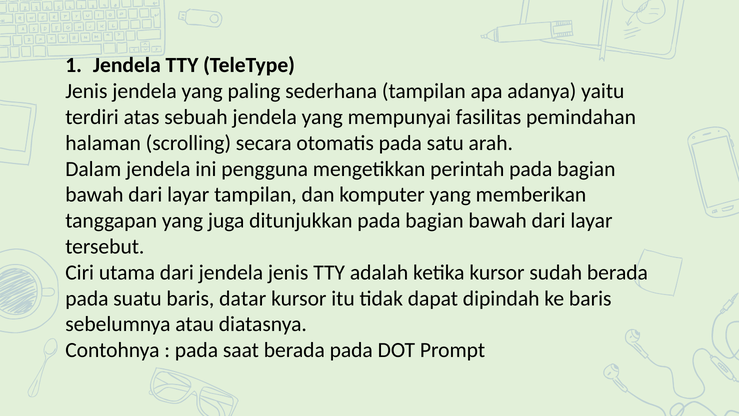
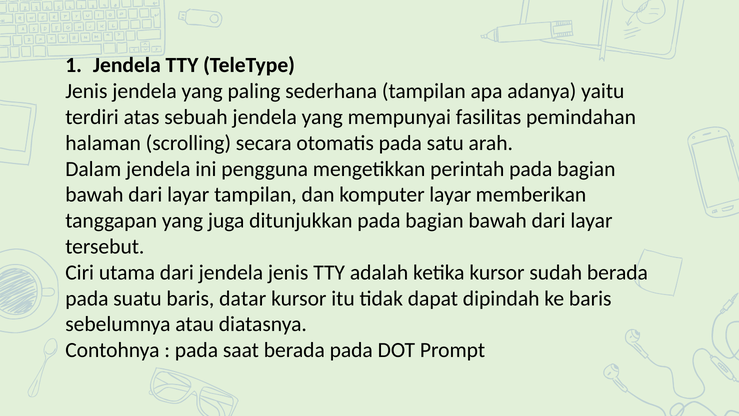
komputer yang: yang -> layar (450, 195)
